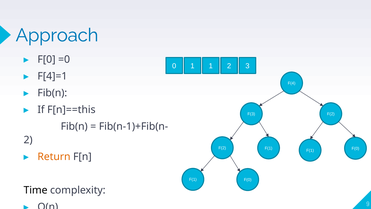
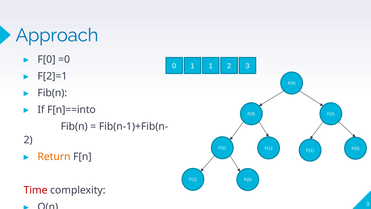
F[4]=1: F[4]=1 -> F[2]=1 (52, 76)
F[n]==this: F[n]==this -> F[n]==into (71, 110)
Time colour: black -> red (36, 190)
